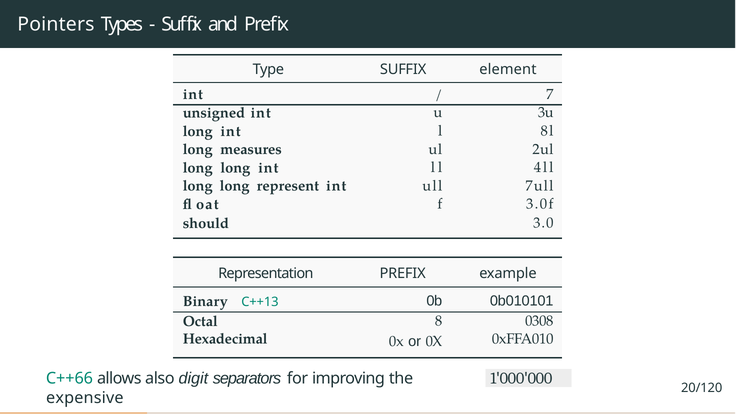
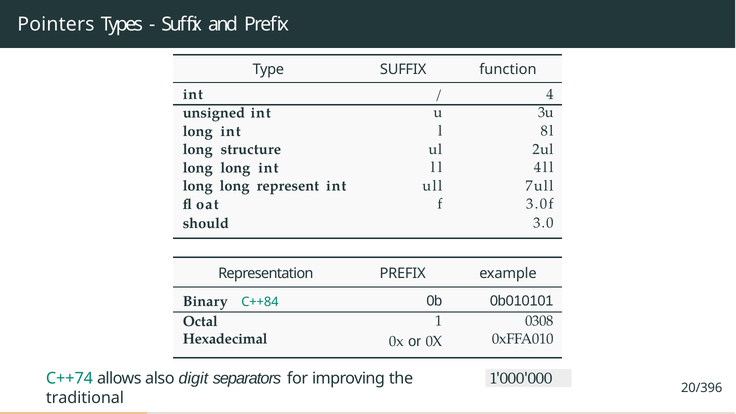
element: element -> function (508, 70)
7: 7 -> 4 (550, 94)
measures: measures -> structure (251, 150)
C++13: C++13 -> C++84 (260, 302)
8: 8 -> 1 (439, 321)
C++66: C++66 -> C++74 (69, 379)
20/120: 20/120 -> 20/396 (702, 388)
expensive: expensive -> traditional (85, 398)
